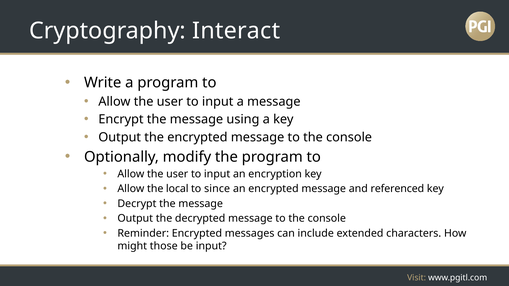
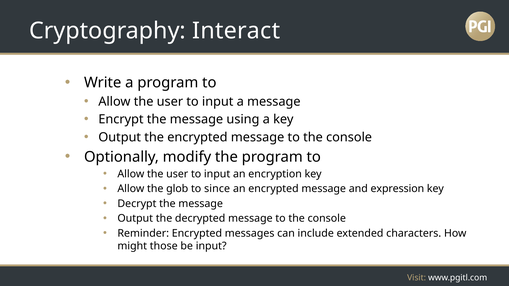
local: local -> glob (177, 189)
referenced: referenced -> expression (397, 189)
